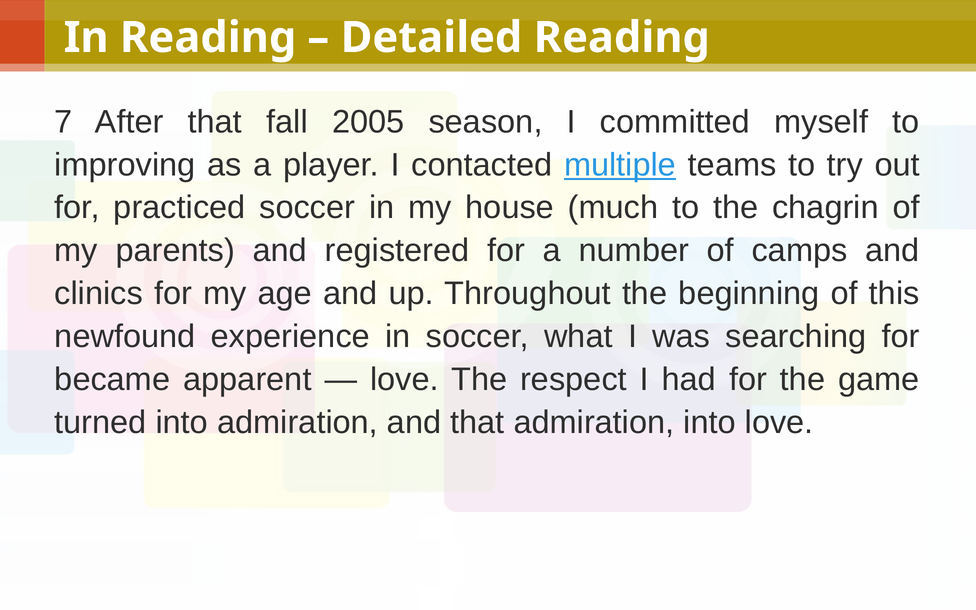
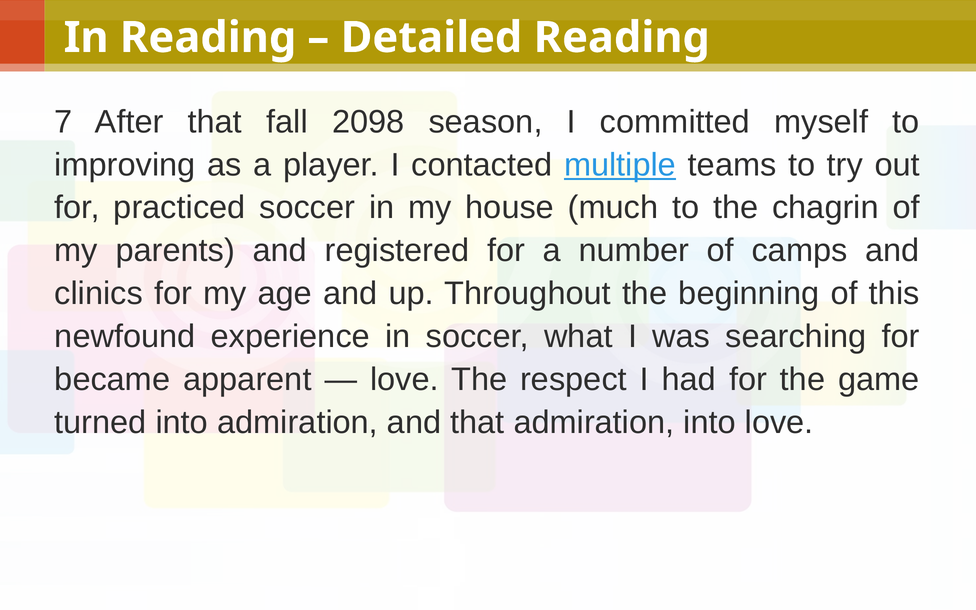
2005: 2005 -> 2098 (368, 122)
